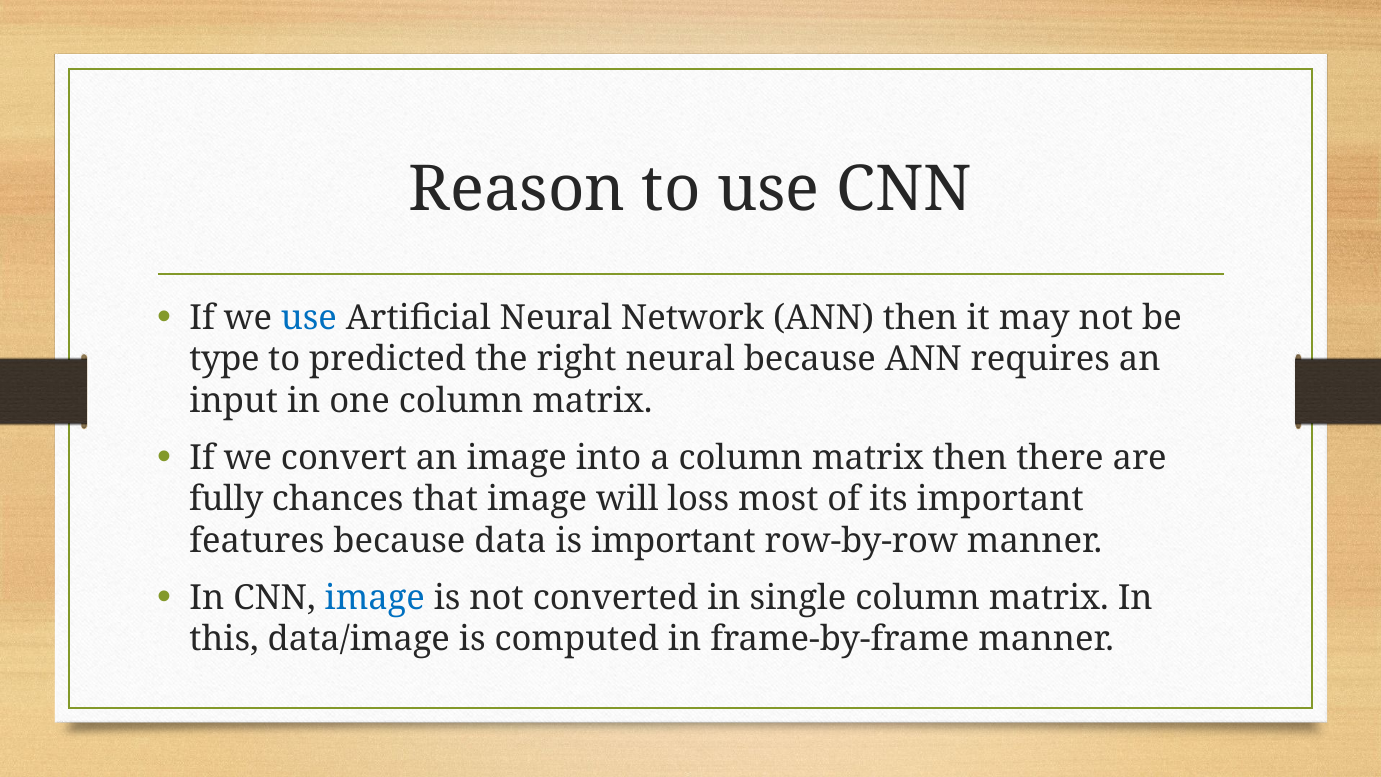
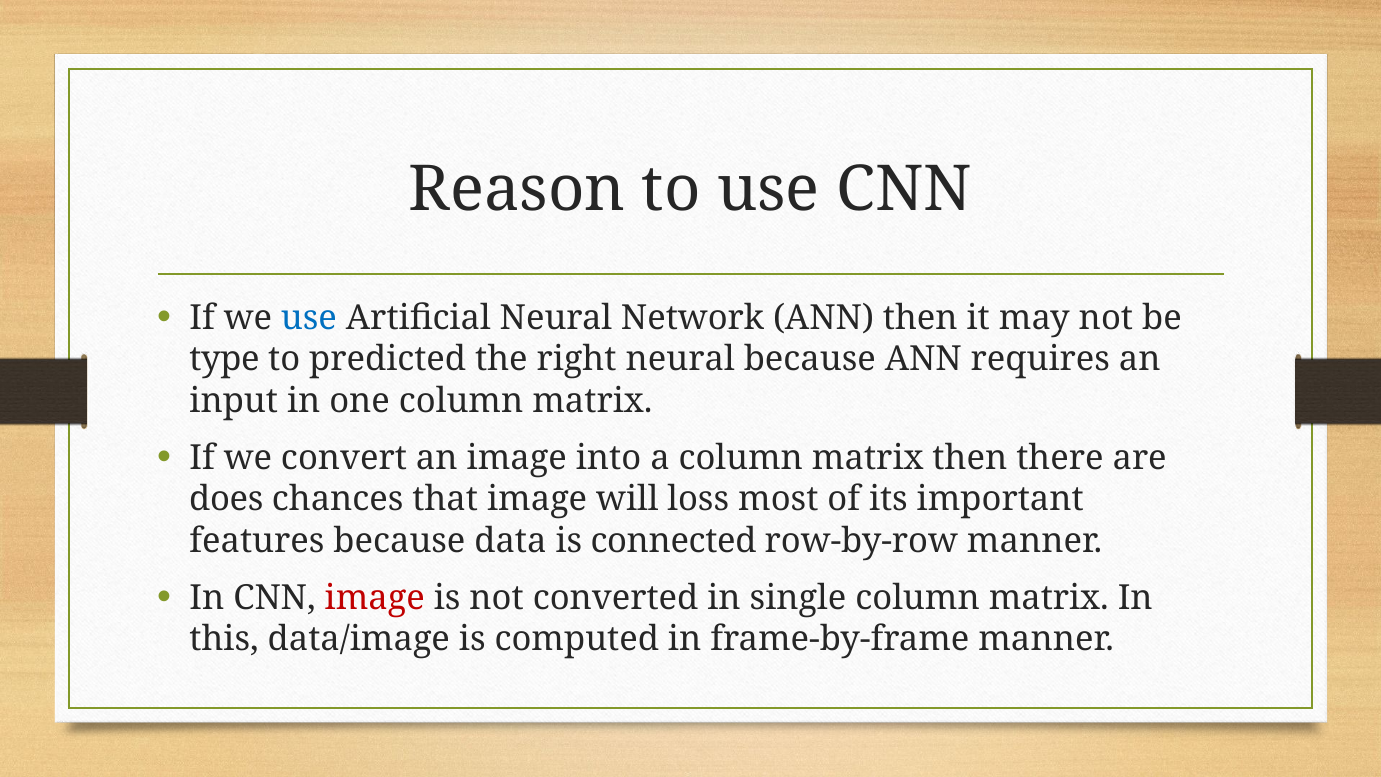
fully: fully -> does (226, 499)
is important: important -> connected (674, 541)
image colour: blue -> red (375, 598)
